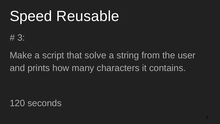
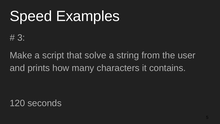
Reusable: Reusable -> Examples (88, 16)
